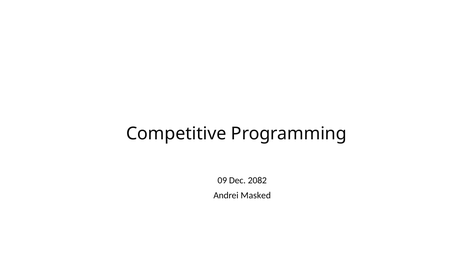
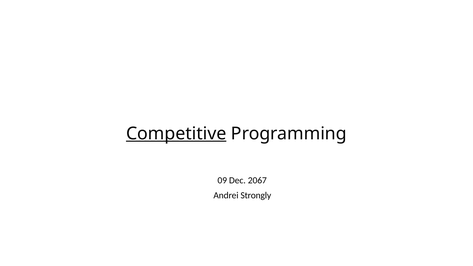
Competitive underline: none -> present (176, 134)
2082: 2082 -> 2067 (257, 180)
Masked: Masked -> Strongly (256, 196)
